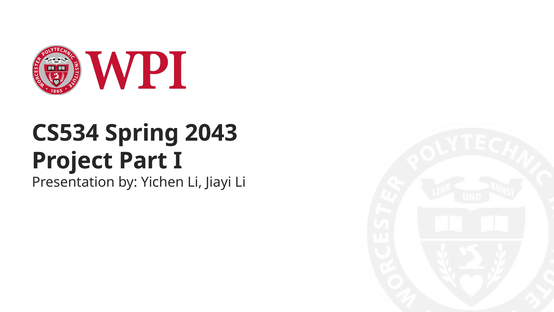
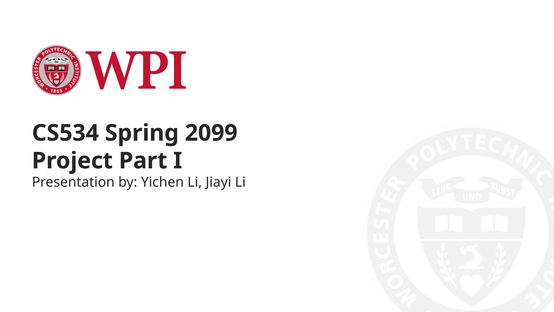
2043: 2043 -> 2099 (211, 133)
